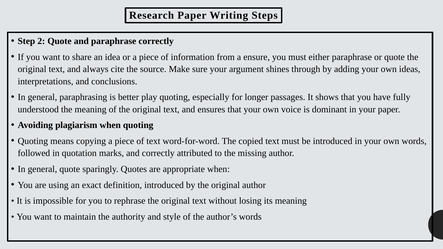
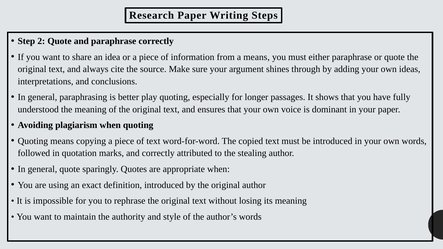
a ensure: ensure -> means (257, 57)
missing: missing -> stealing (252, 153)
